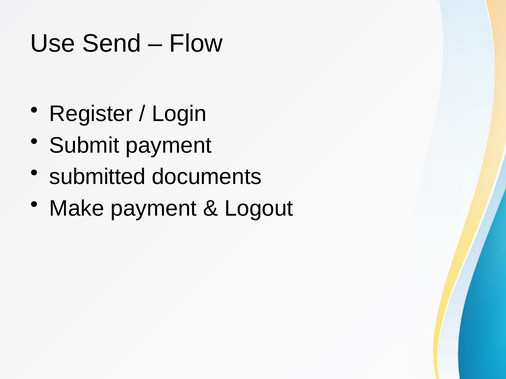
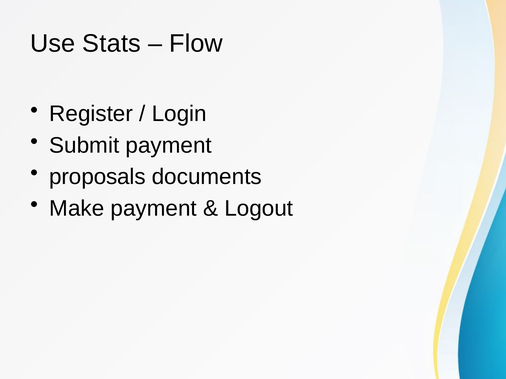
Send: Send -> Stats (112, 44)
submitted: submitted -> proposals (97, 177)
